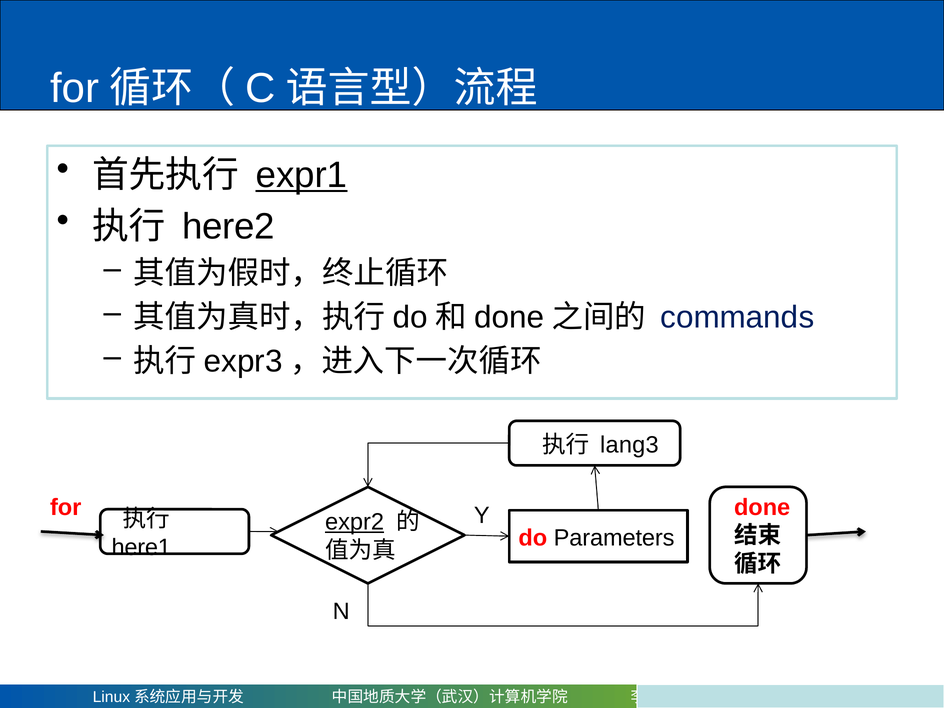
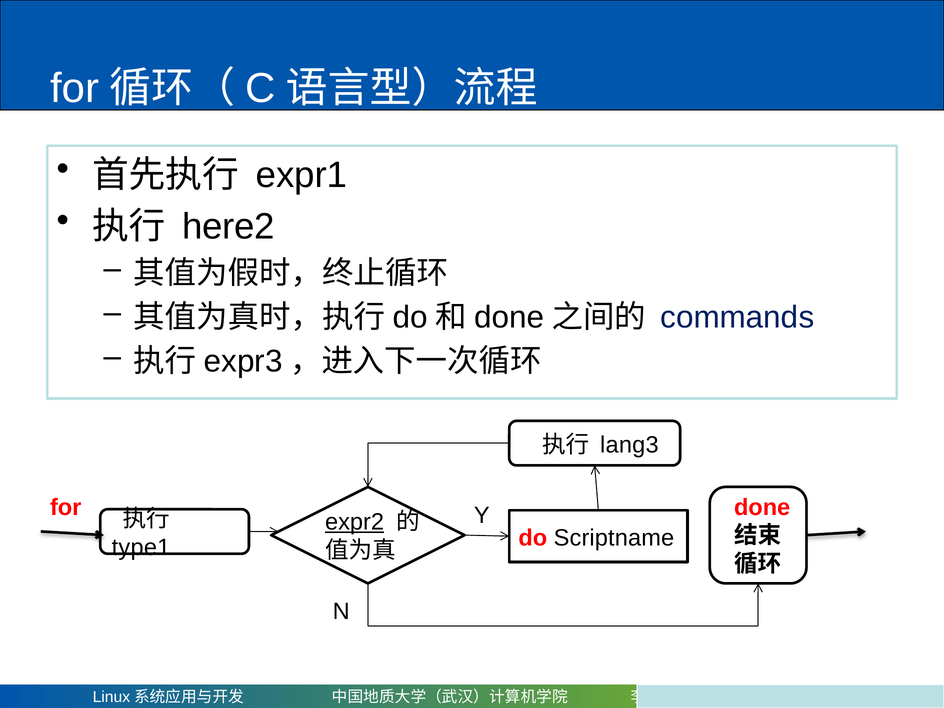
expr1 underline: present -> none (302, 175)
Parameters: Parameters -> Scriptname (614, 538)
here1: here1 -> type1 (141, 547)
